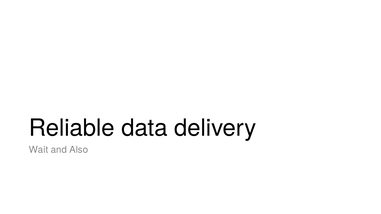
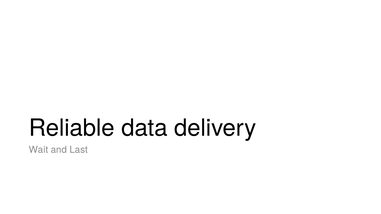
Also: Also -> Last (79, 150)
